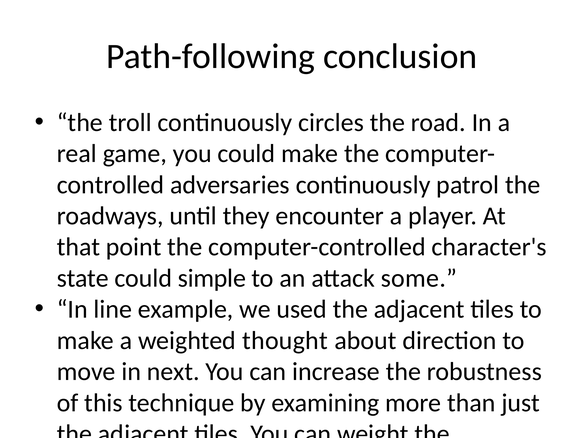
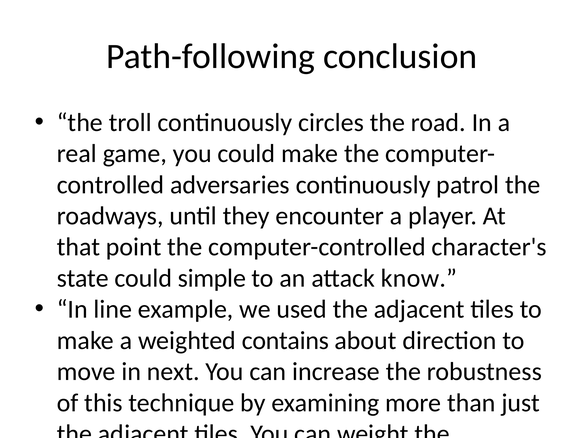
some: some -> know (419, 278)
thought: thought -> contains (285, 341)
